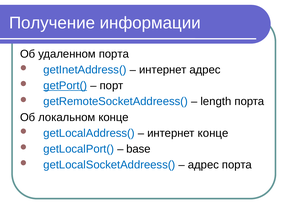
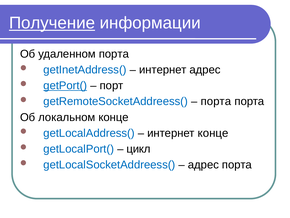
Получение underline: none -> present (52, 23)
length: length -> порта (216, 101)
base: base -> цикл (138, 149)
